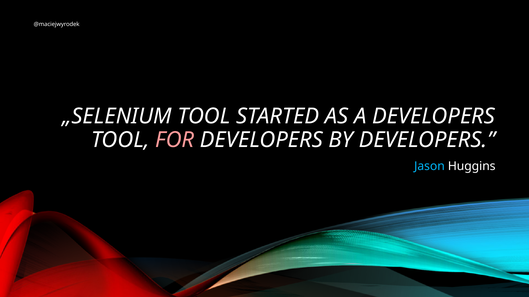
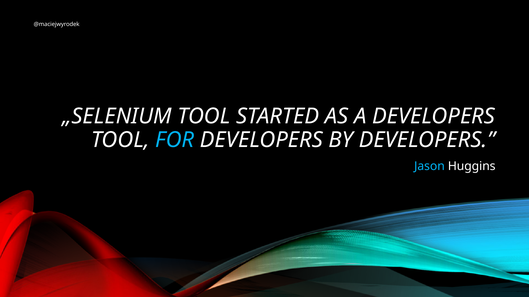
FOR colour: pink -> light blue (175, 140)
